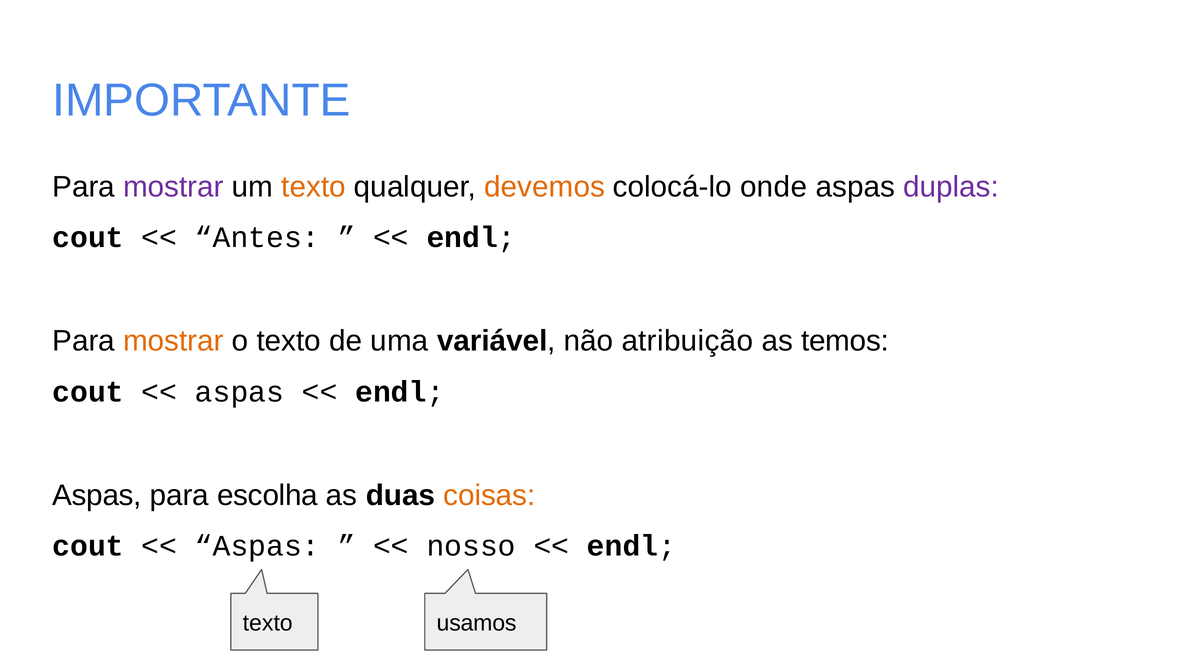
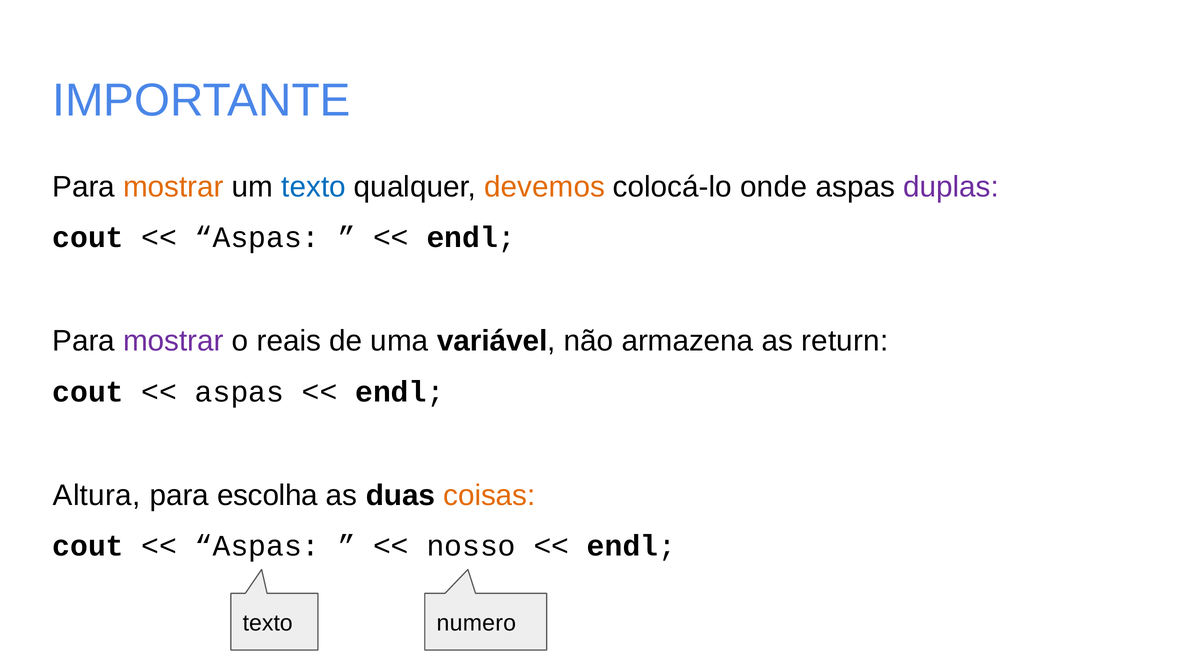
mostrar colour: purple -> orange (173, 187)
texto colour: orange -> blue (314, 187)
Antes: Antes -> Aspas (257, 238)
mostrar colour: orange -> purple (173, 341)
o texto: texto -> reais (289, 341)
atribuição: atribuição -> armazena (688, 341)
temos: temos -> return (845, 341)
Aspas: Aspas -> Altura (97, 495)
usamos: usamos -> numero (476, 624)
